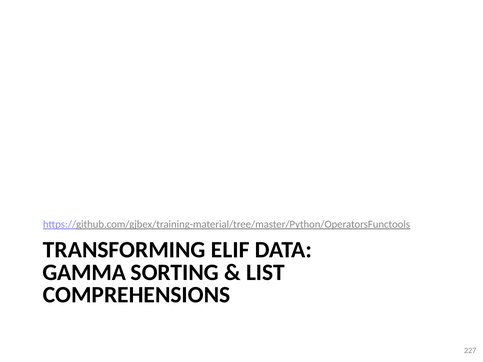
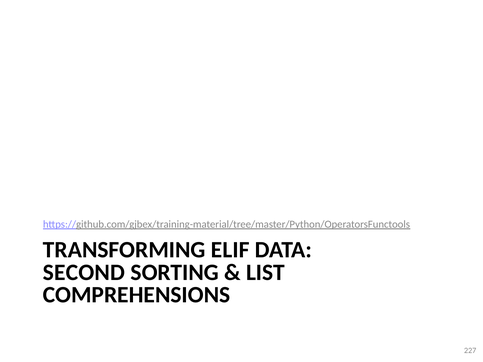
GAMMA: GAMMA -> SECOND (84, 273)
